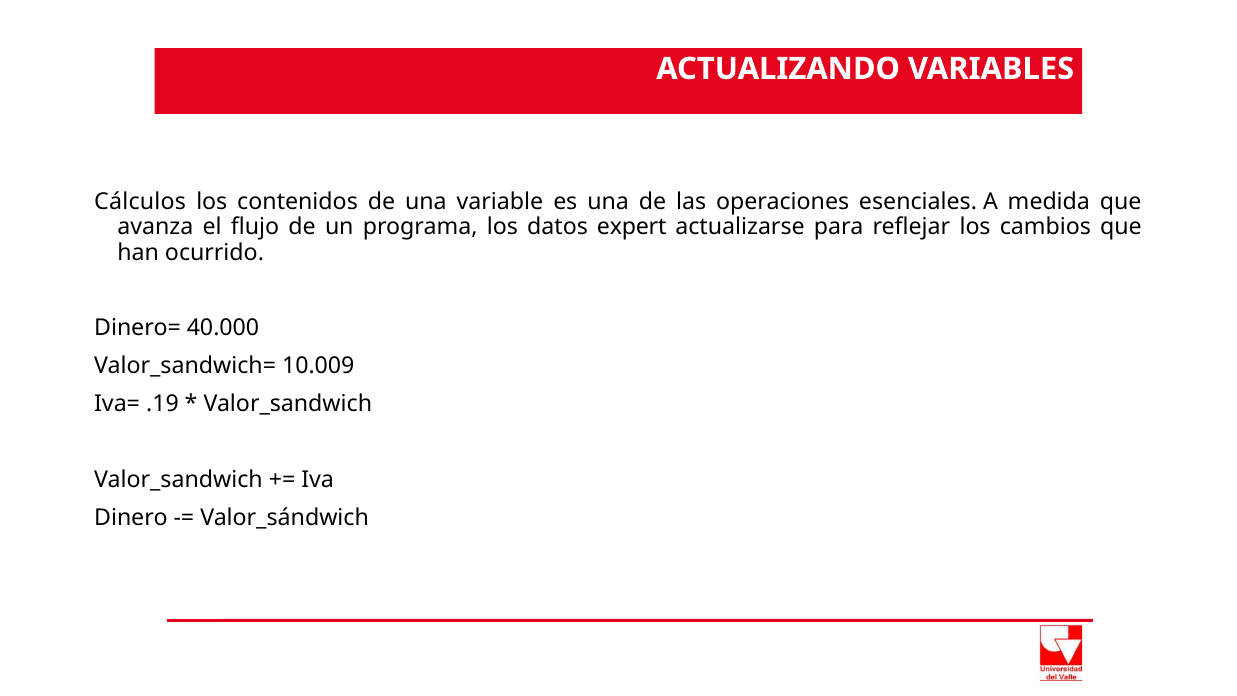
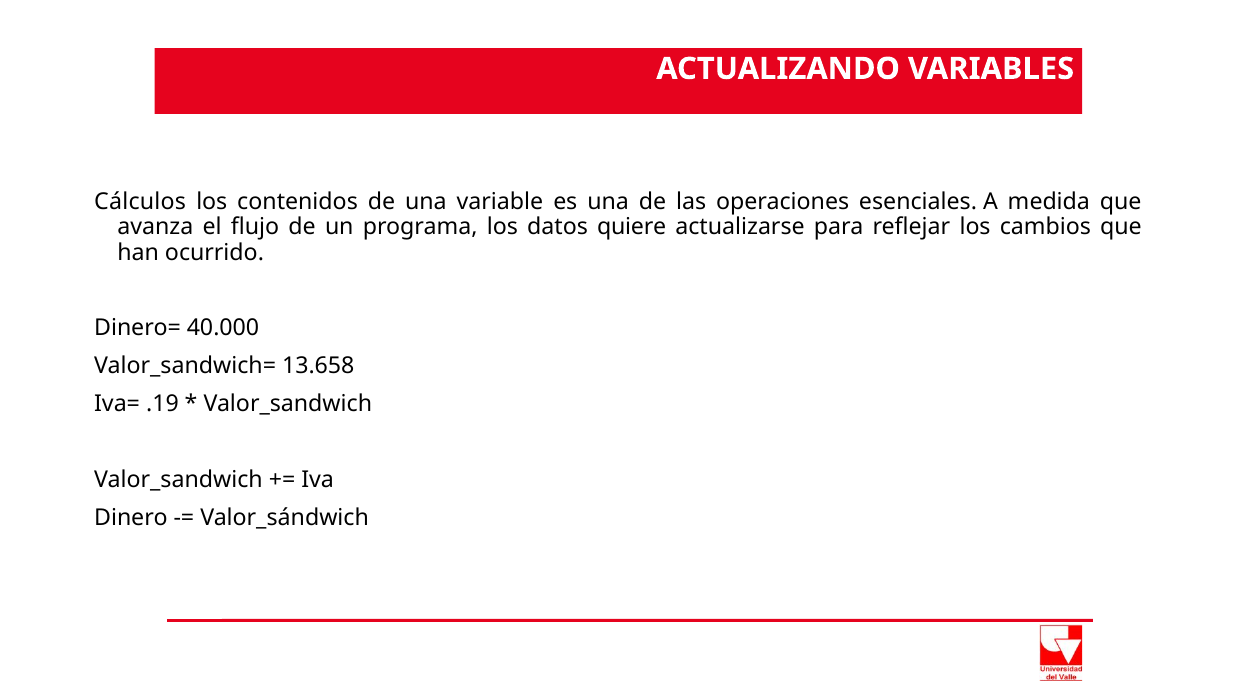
expert: expert -> quiere (632, 227)
10.009: 10.009 -> 13.658 (318, 366)
